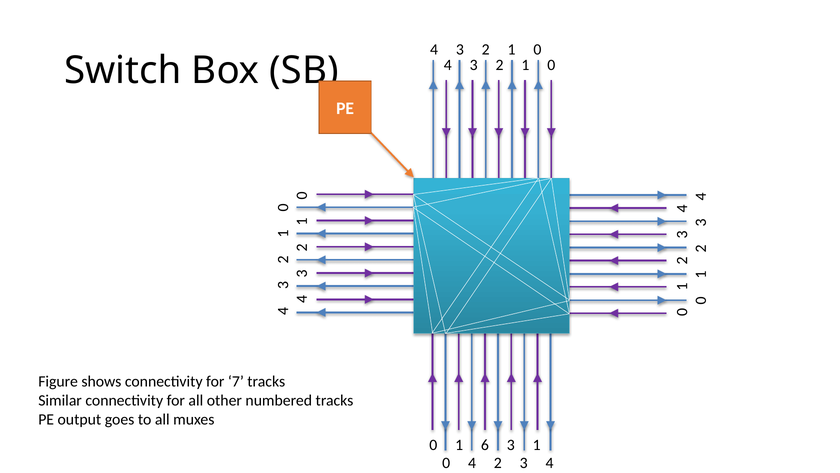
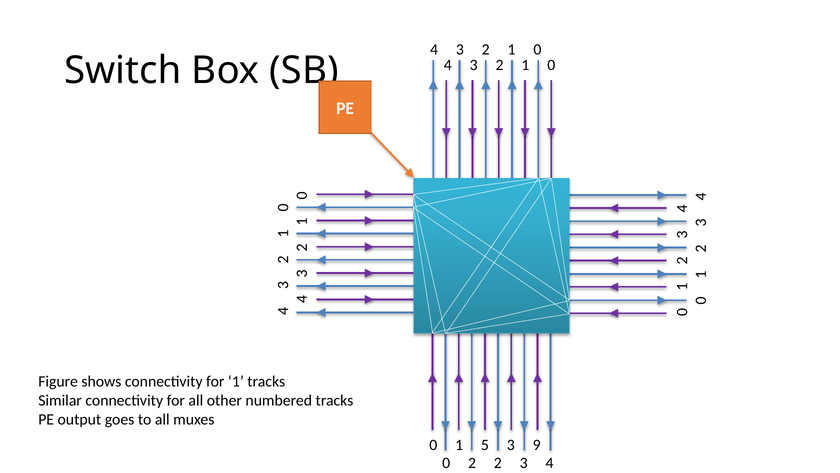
for 7: 7 -> 1 (236, 381)
6: 6 -> 5 (485, 445)
3 1: 1 -> 9 (537, 445)
0 4: 4 -> 2 (472, 463)
